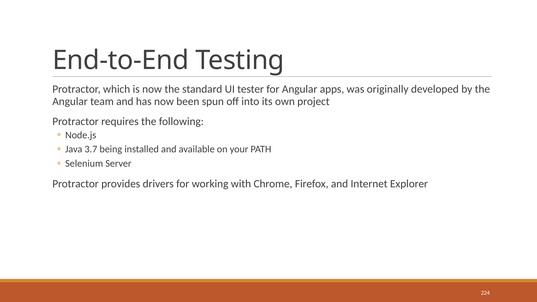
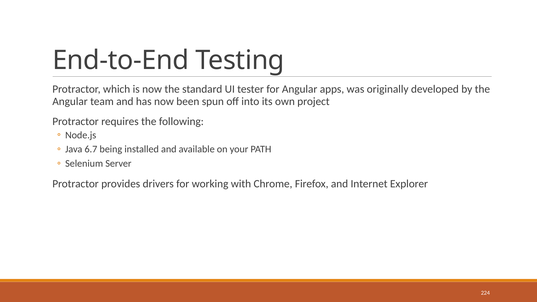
3.7: 3.7 -> 6.7 (91, 149)
